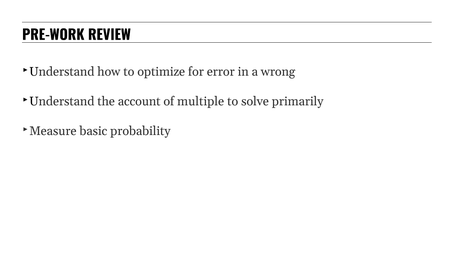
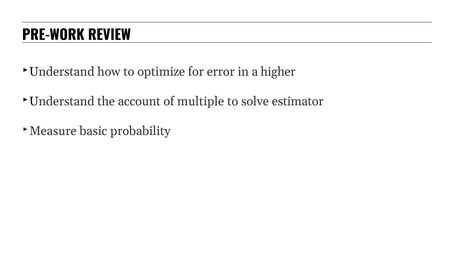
wrong: wrong -> higher (278, 72)
primarily: primarily -> estimator (298, 101)
